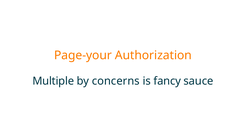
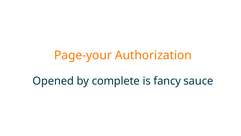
Multiple: Multiple -> Opened (53, 81)
concerns: concerns -> complete (116, 81)
